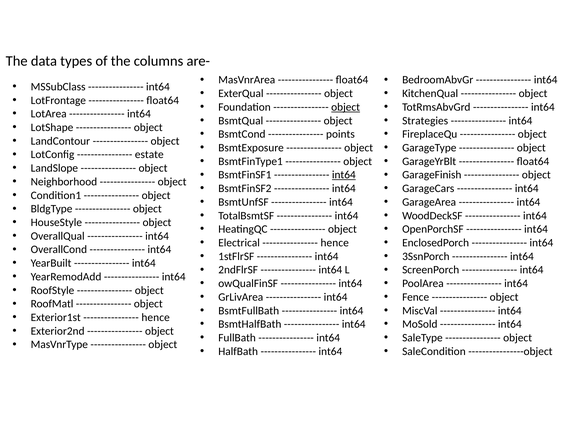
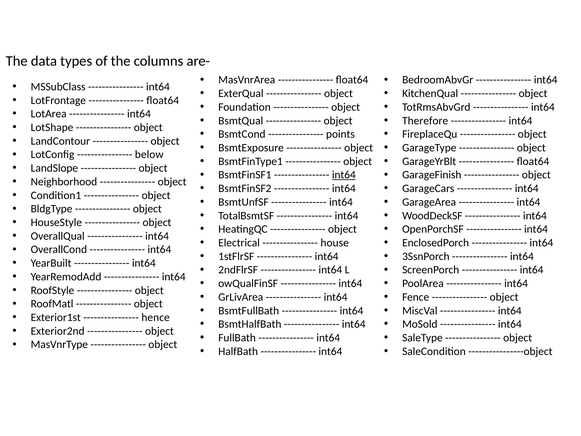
object underline: present -> none (346, 107)
Strategies: Strategies -> Therefore (425, 121)
estate: estate -> below (149, 154)
hence: hence -> house (335, 243)
